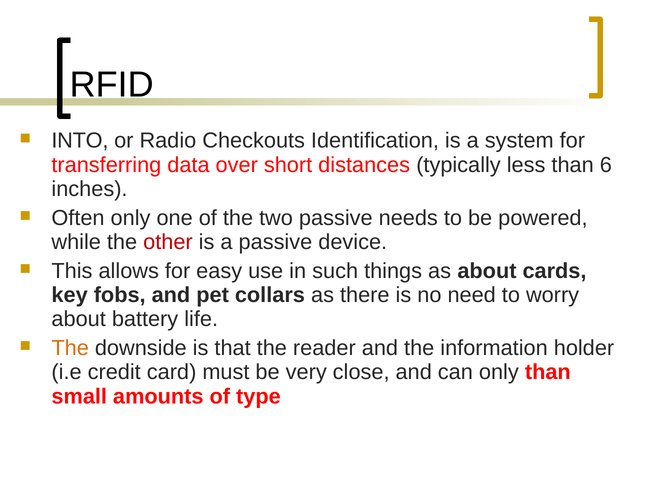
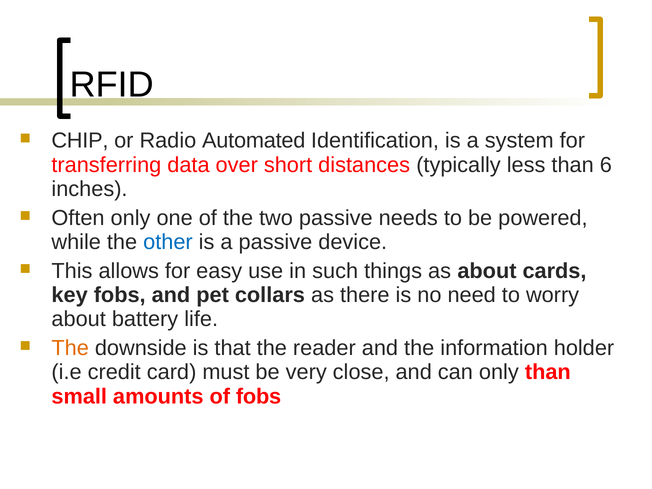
INTO: INTO -> CHIP (80, 141)
Checkouts: Checkouts -> Automated (254, 141)
other colour: red -> blue (168, 242)
of type: type -> fobs (259, 397)
